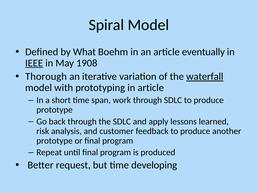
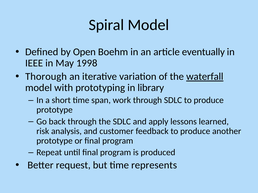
What: What -> Open (84, 52)
IEEE underline: present -> none (34, 63)
1908: 1908 -> 1998 (87, 63)
in article: article -> library (151, 88)
developing: developing -> represents (154, 166)
